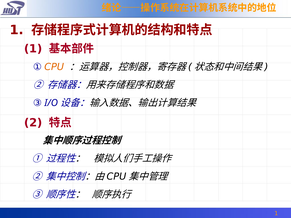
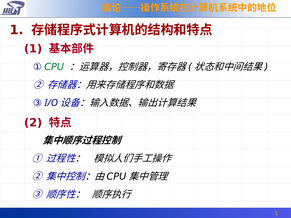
CPU colour: orange -> green (54, 67)
